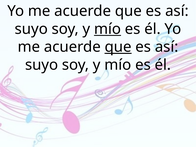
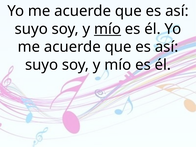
que underline: present -> none (118, 47)
